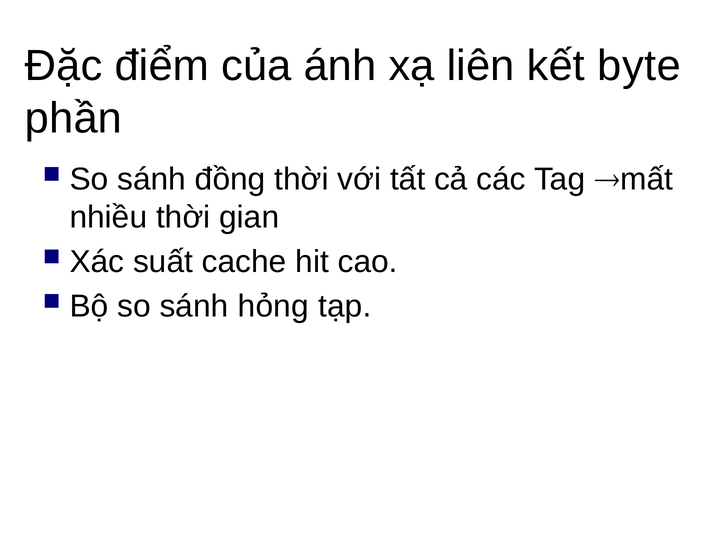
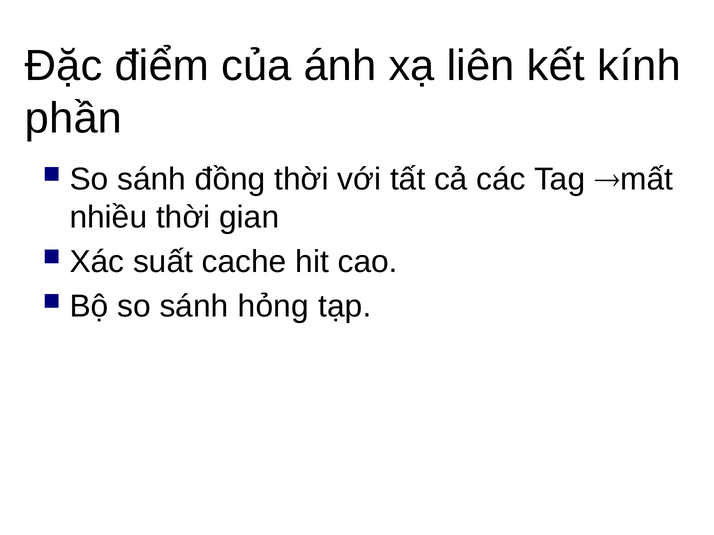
byte: byte -> kính (639, 66)
